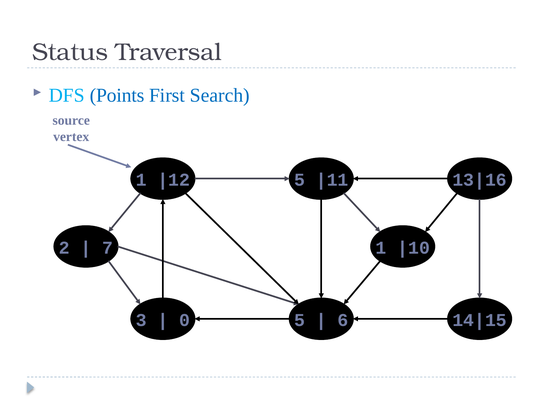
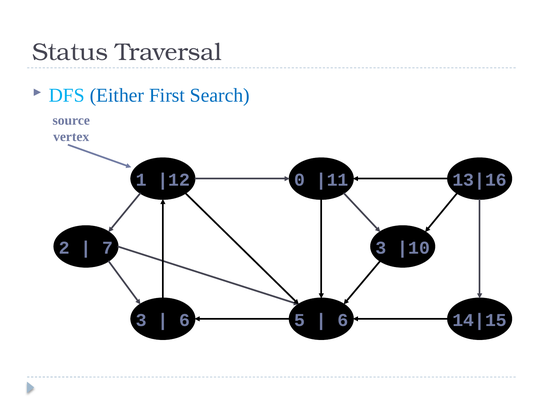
Points: Points -> Either (117, 95)
5: 5 -> 0 (300, 180)
7 1: 1 -> 3 (381, 248)
0: 0 -> 6 (185, 320)
